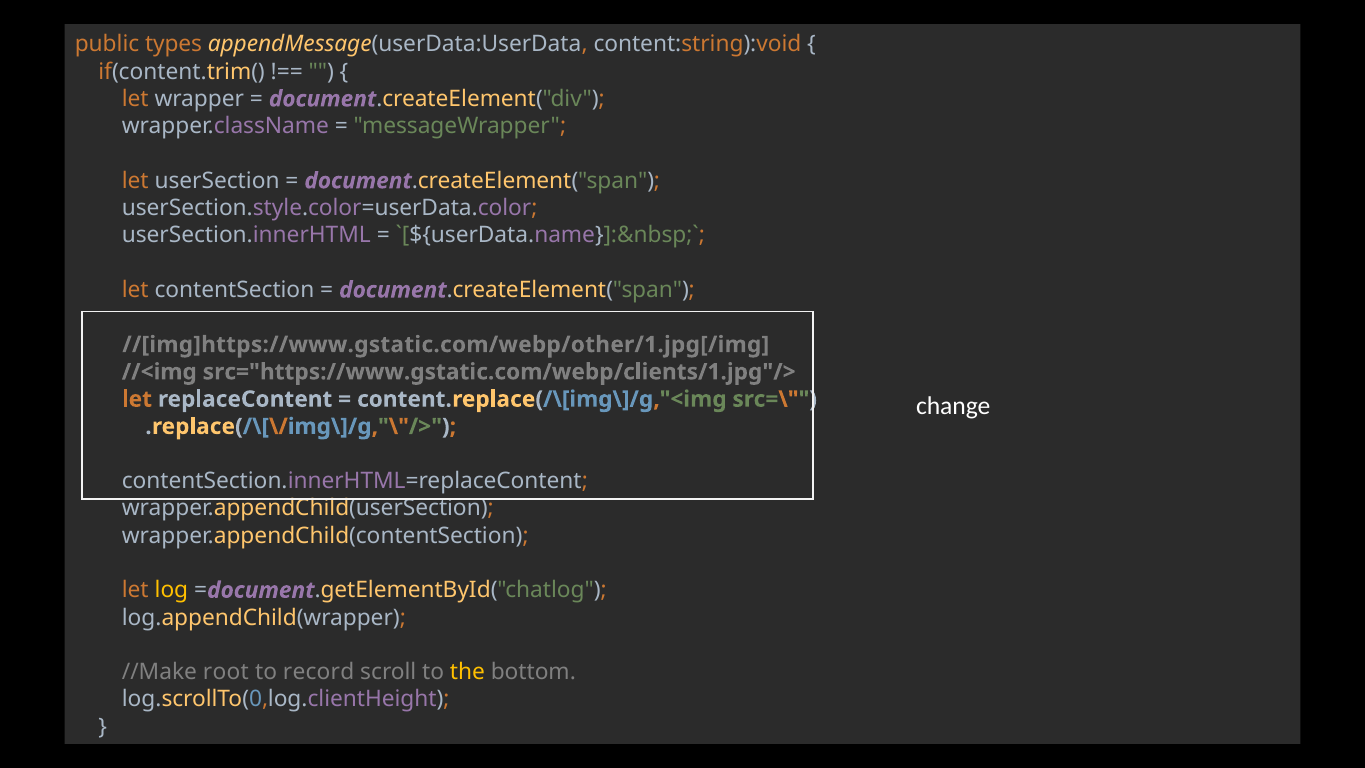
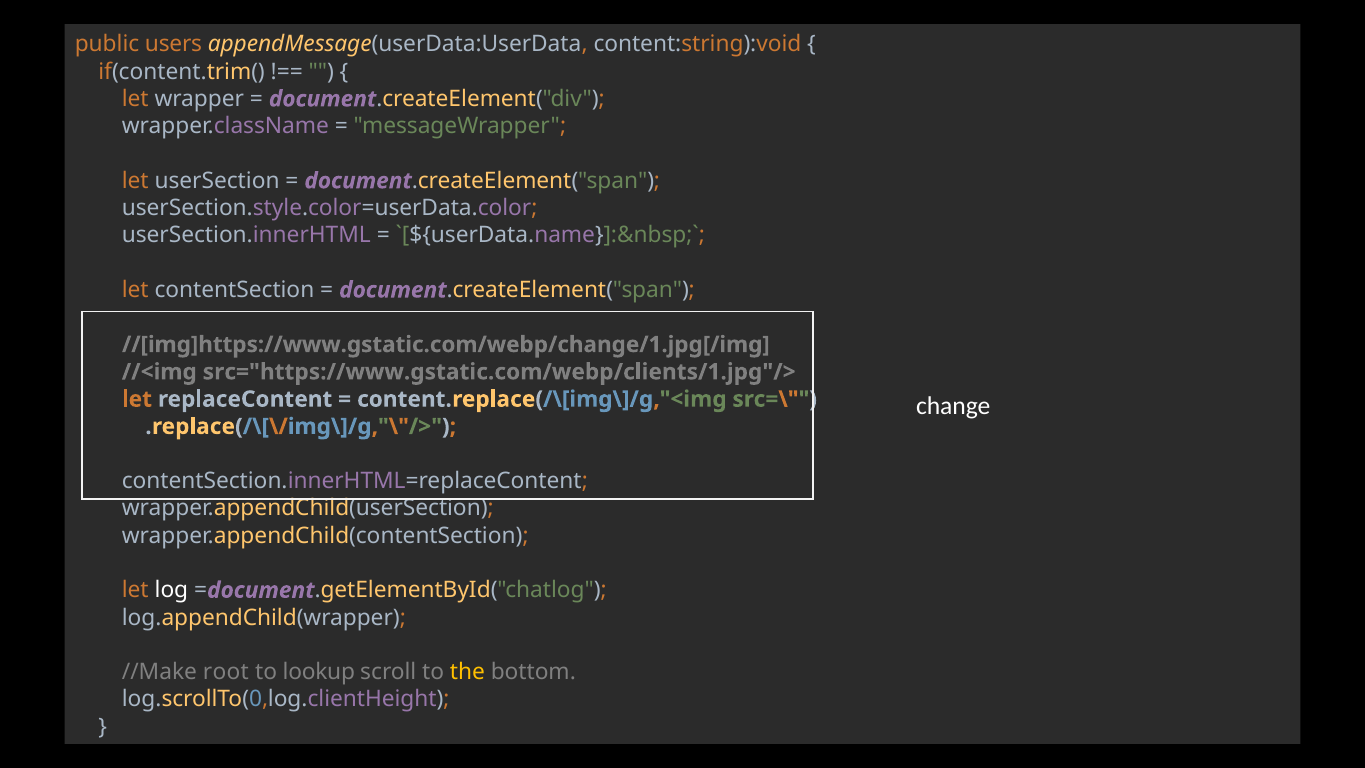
types: types -> users (174, 44)
//[img]https://www.gstatic.com/webp/other/1.jpg[/img: //[img]https://www.gstatic.com/webp/other/1.jpg[/img -> //[img]https://www.gstatic.com/webp/change/1.jpg[/img (446, 345)
log colour: yellow -> white (171, 590)
record: record -> lookup (319, 672)
